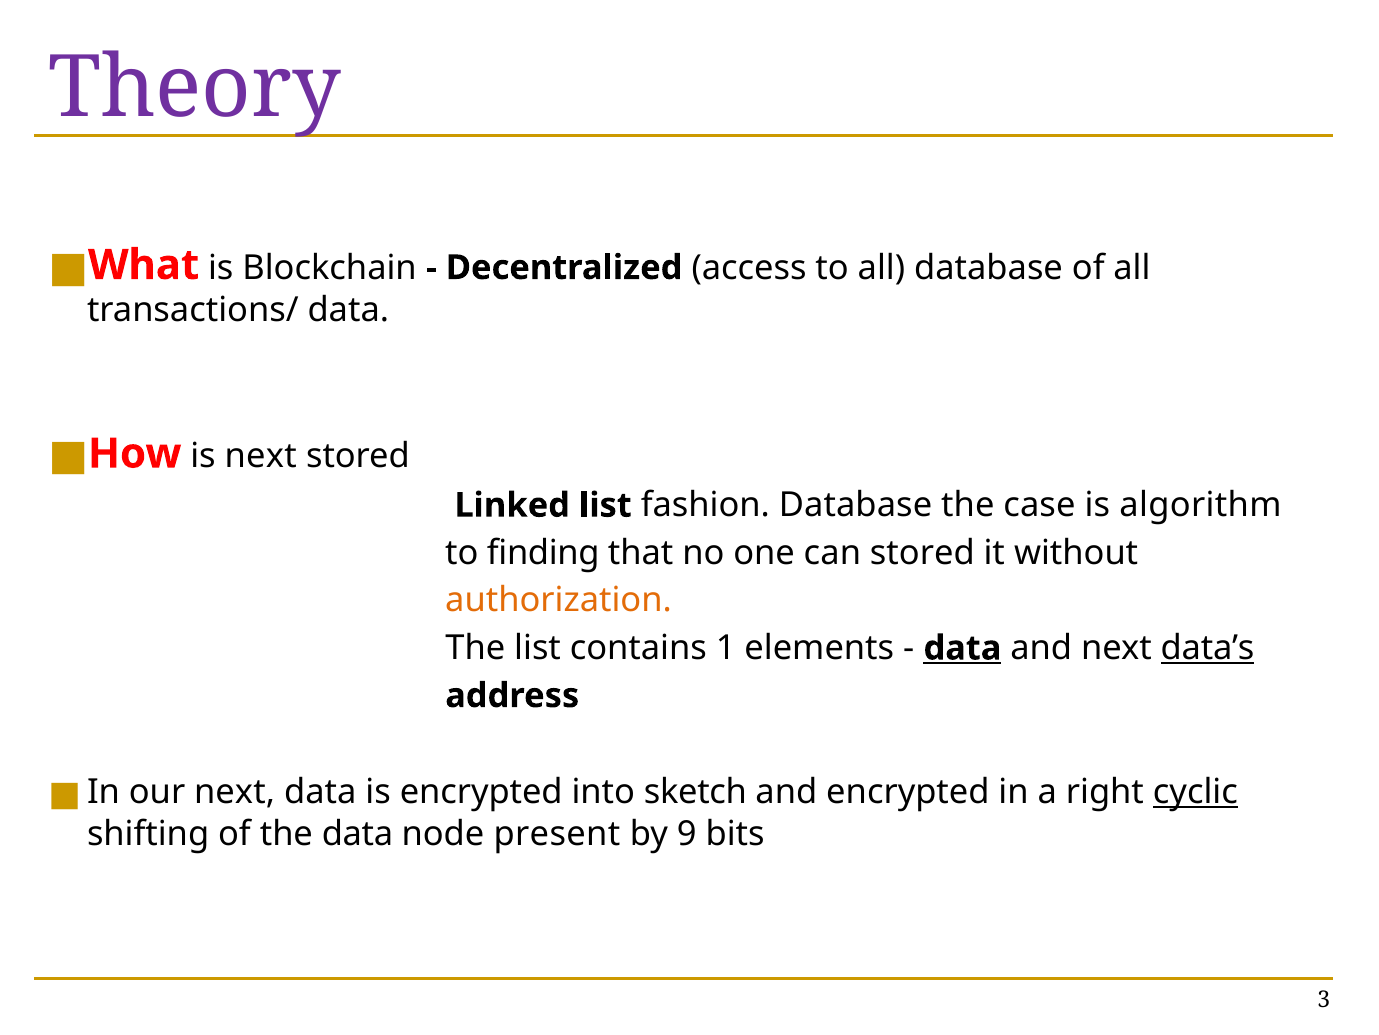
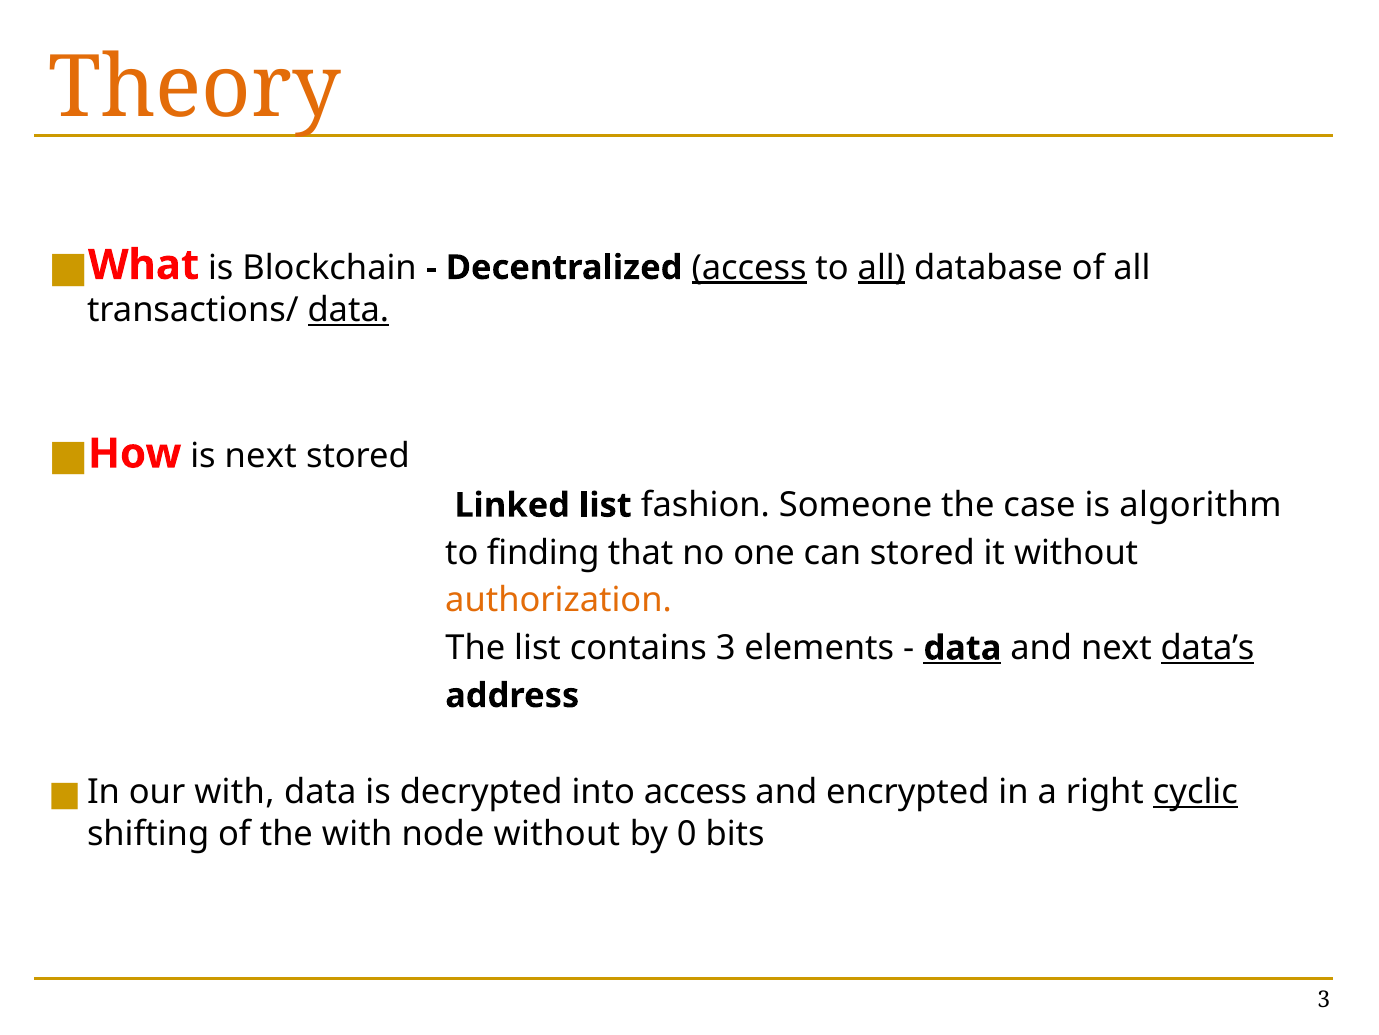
Theory colour: purple -> orange (195, 88)
access underline: none -> present (749, 267)
all underline: none -> present (881, 267)
data underline: none -> present (348, 310)
fashion Database: Database -> Someone (856, 505)
contains 1: 1 -> 3 (726, 648)
our next: next -> with (234, 792)
is encrypted: encrypted -> decrypted (481, 792)
into sketch: sketch -> access (695, 792)
the data: data -> with (357, 833)
node present: present -> without (557, 833)
9: 9 -> 0 (687, 833)
